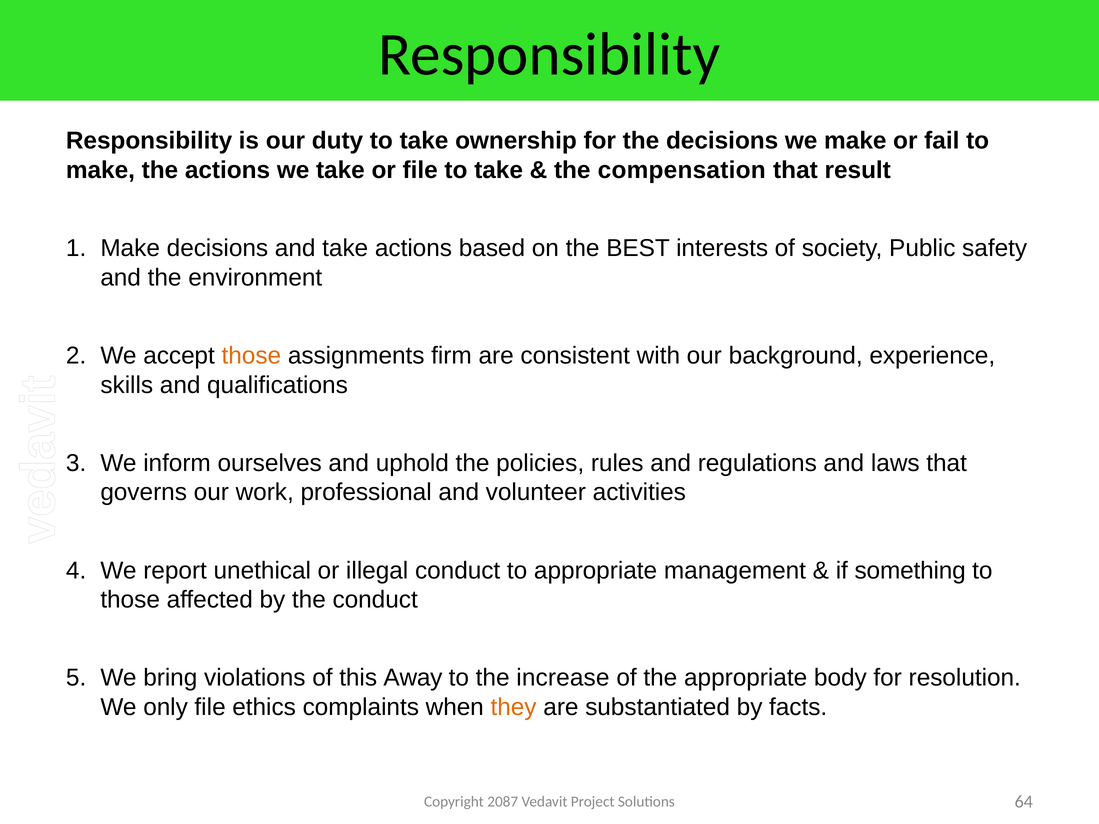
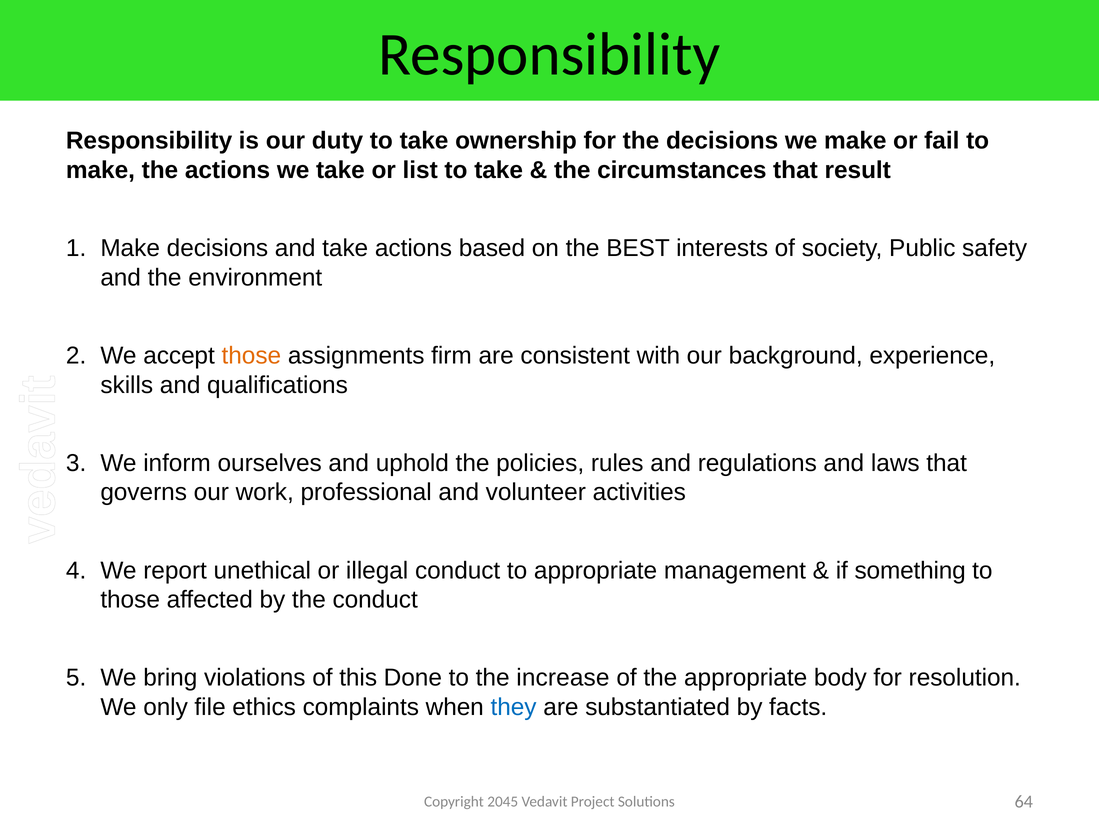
or file: file -> list (420, 170)
compensation: compensation -> circumstances (682, 170)
Away: Away -> Done (413, 678)
they colour: orange -> blue (514, 707)
2087: 2087 -> 2045 (503, 802)
